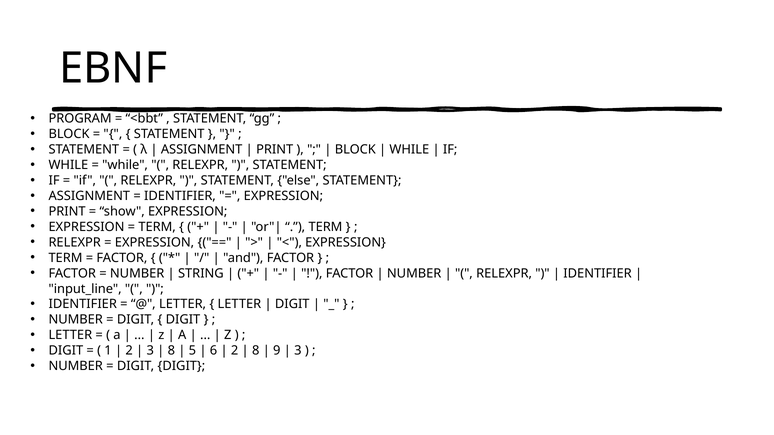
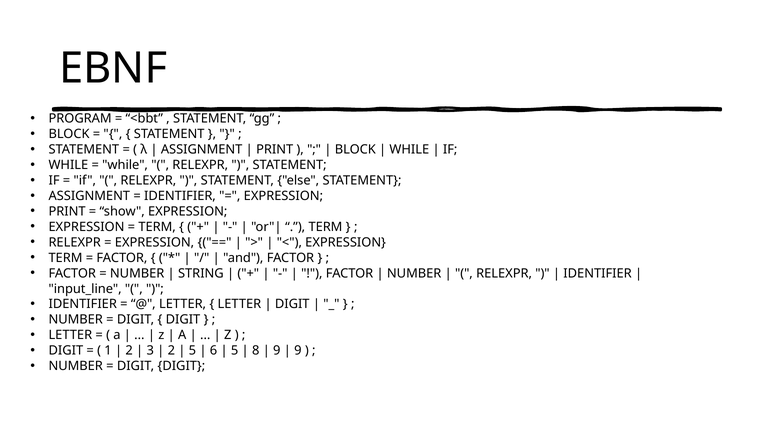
8: 8 -> 2 (171, 351)
2: 2 -> 5 (235, 351)
3: 3 -> 9 (298, 351)
